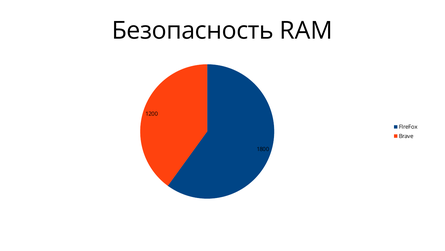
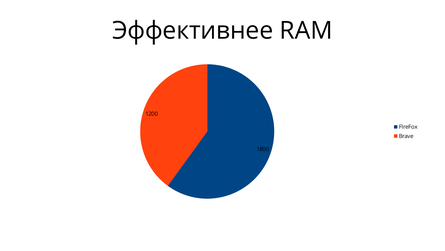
Безопасность: Безопасность -> Эффективнее (193, 31)
